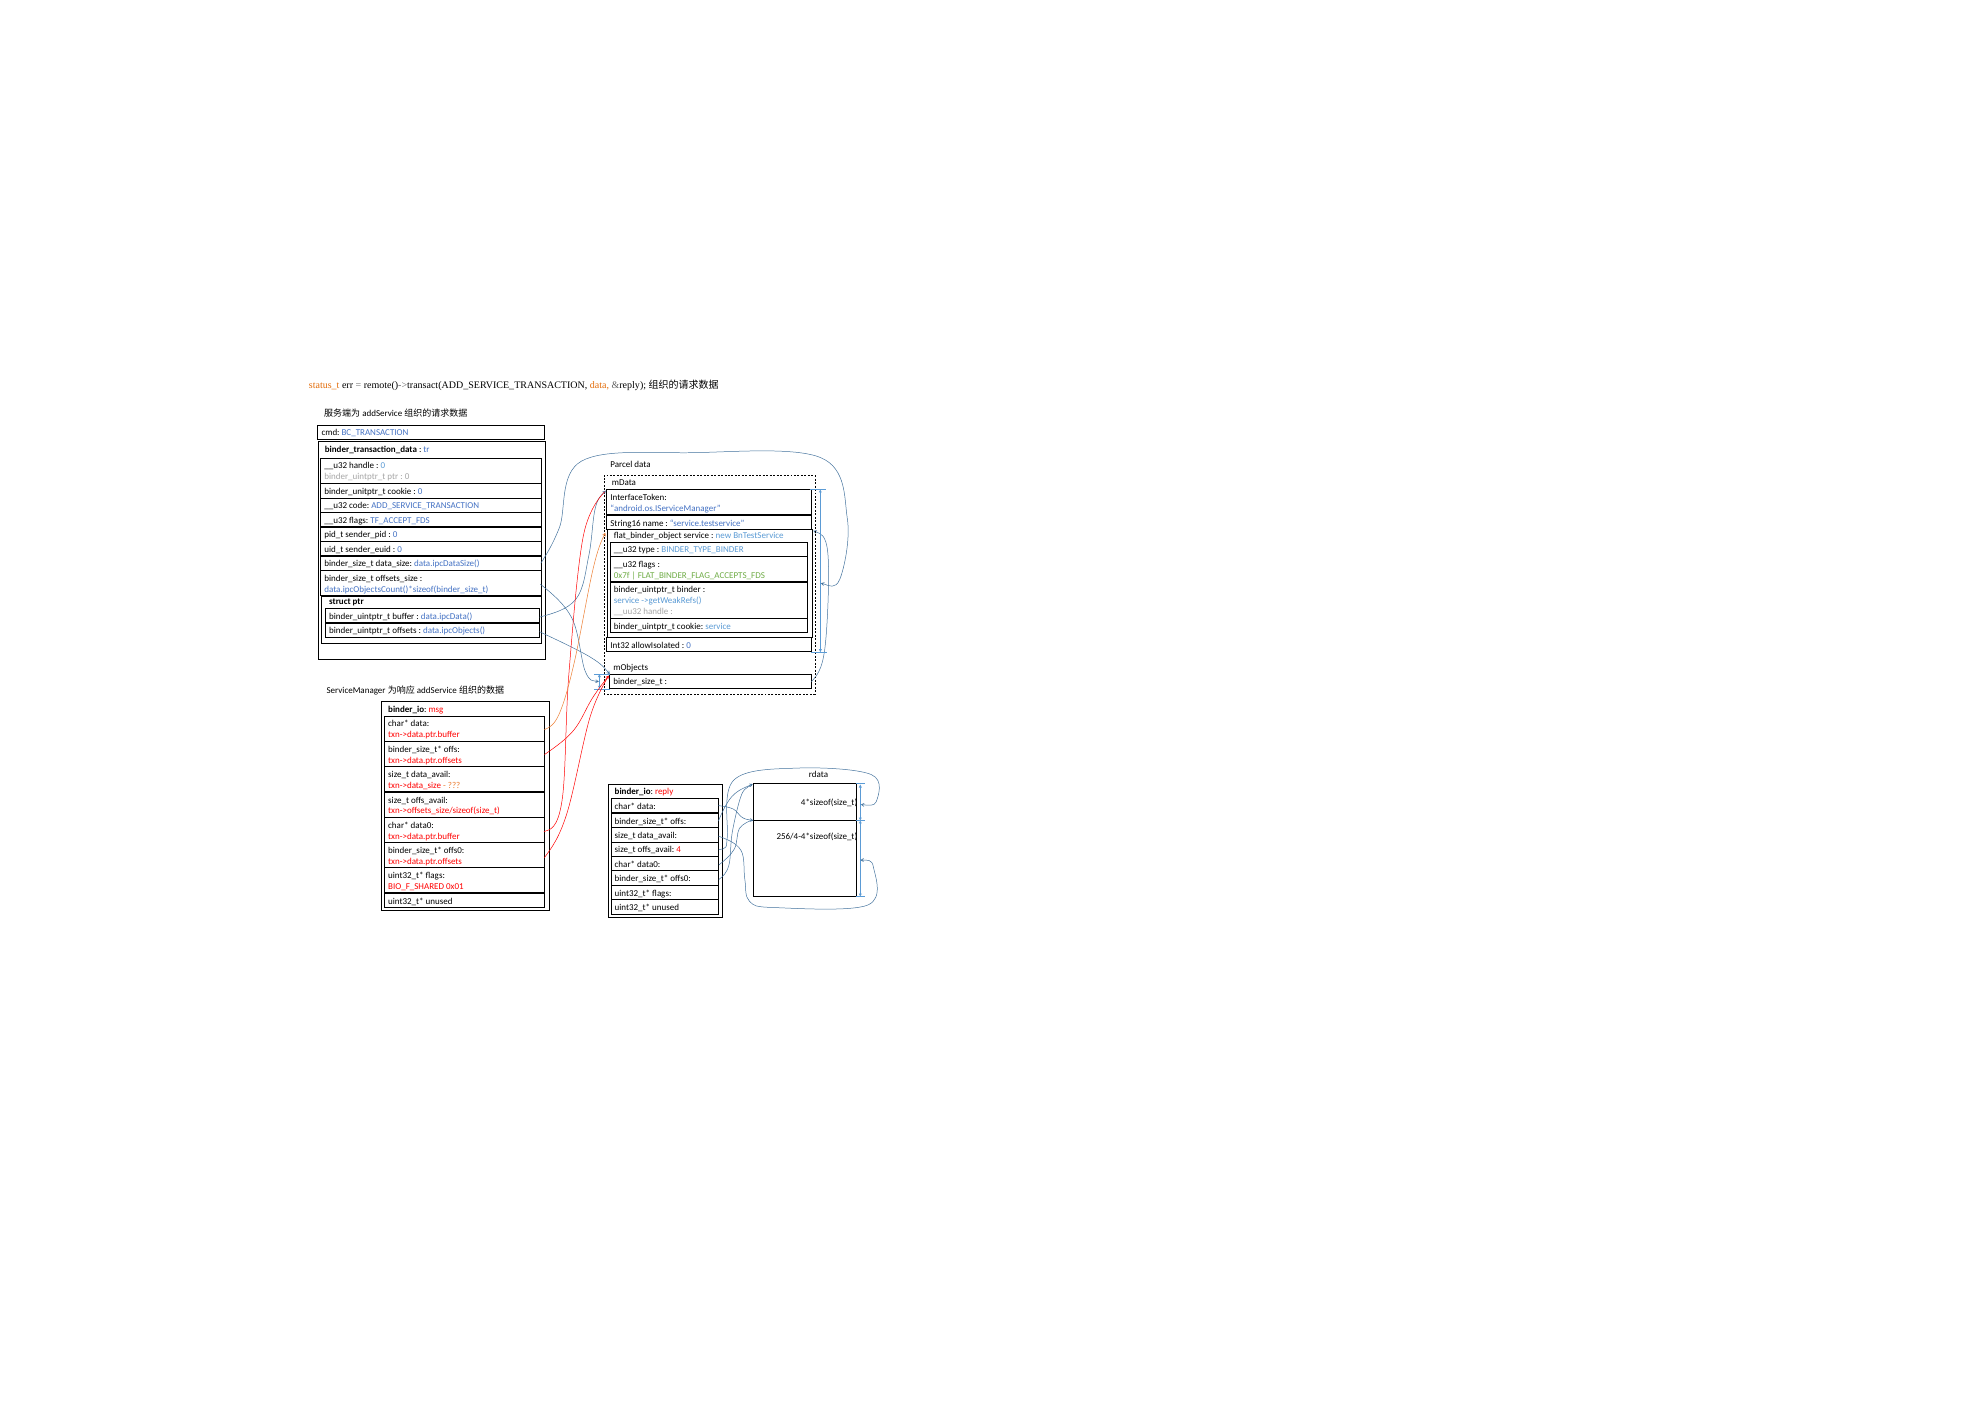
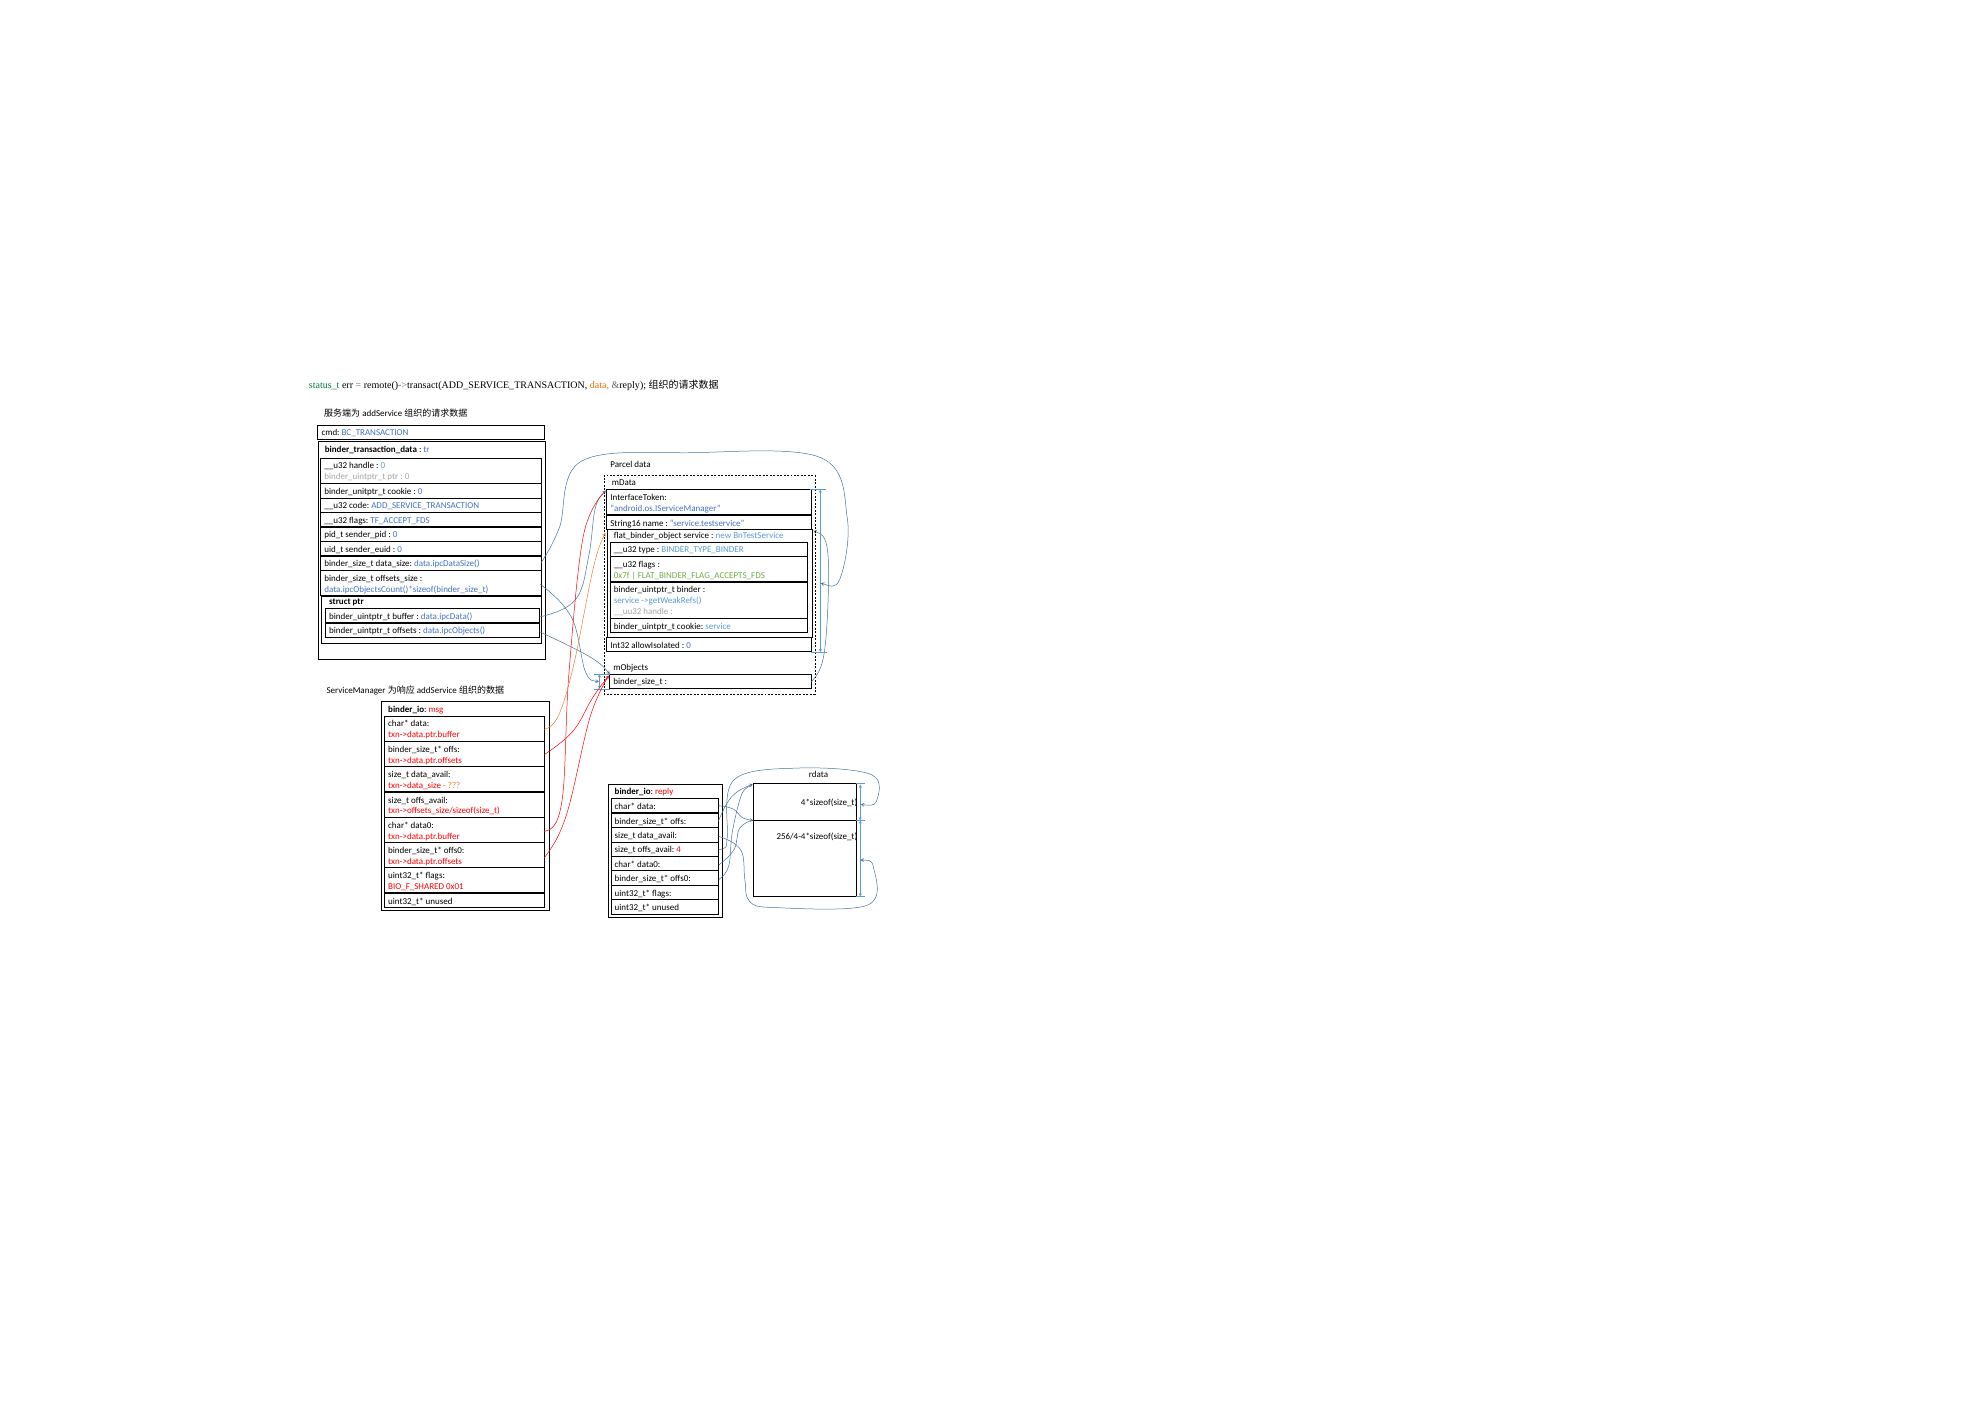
status_t colour: orange -> green (324, 385)
